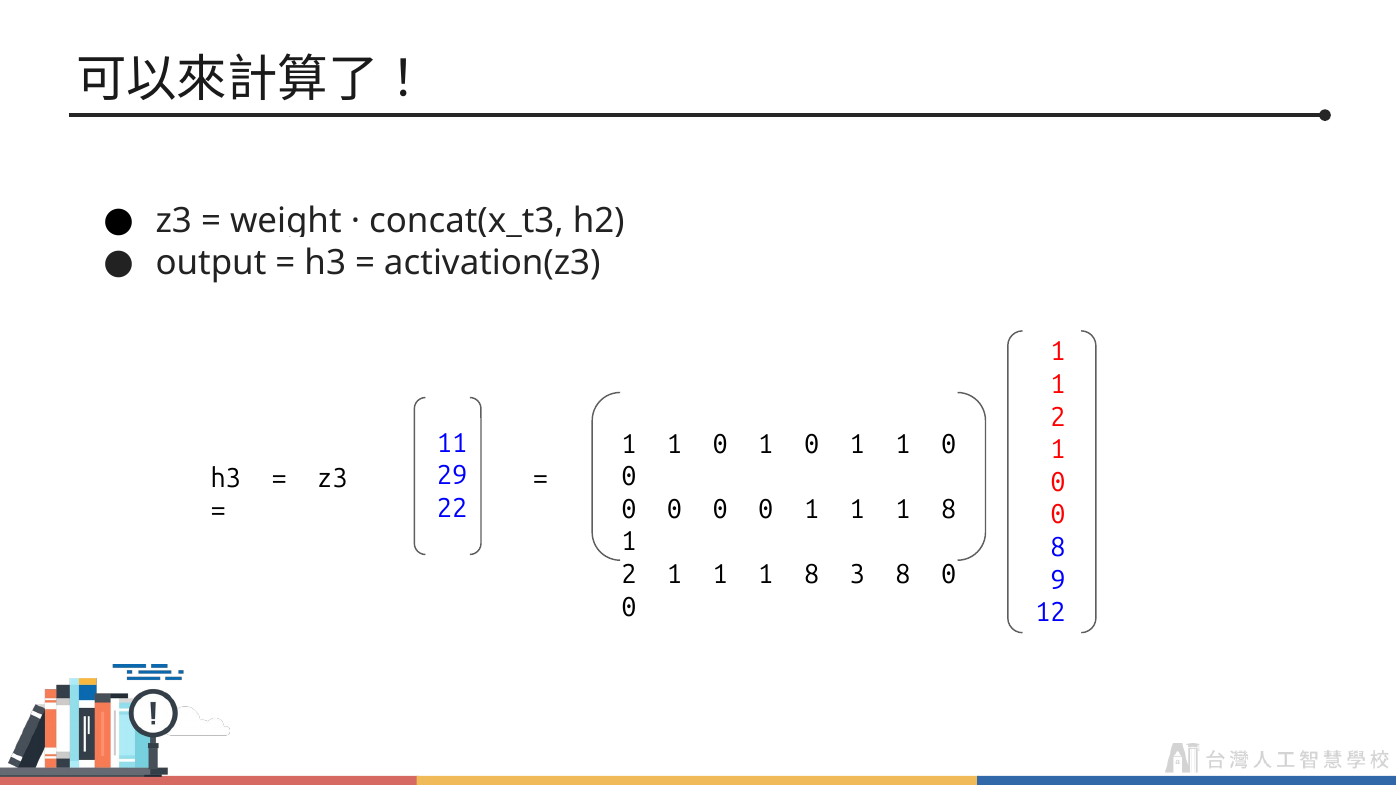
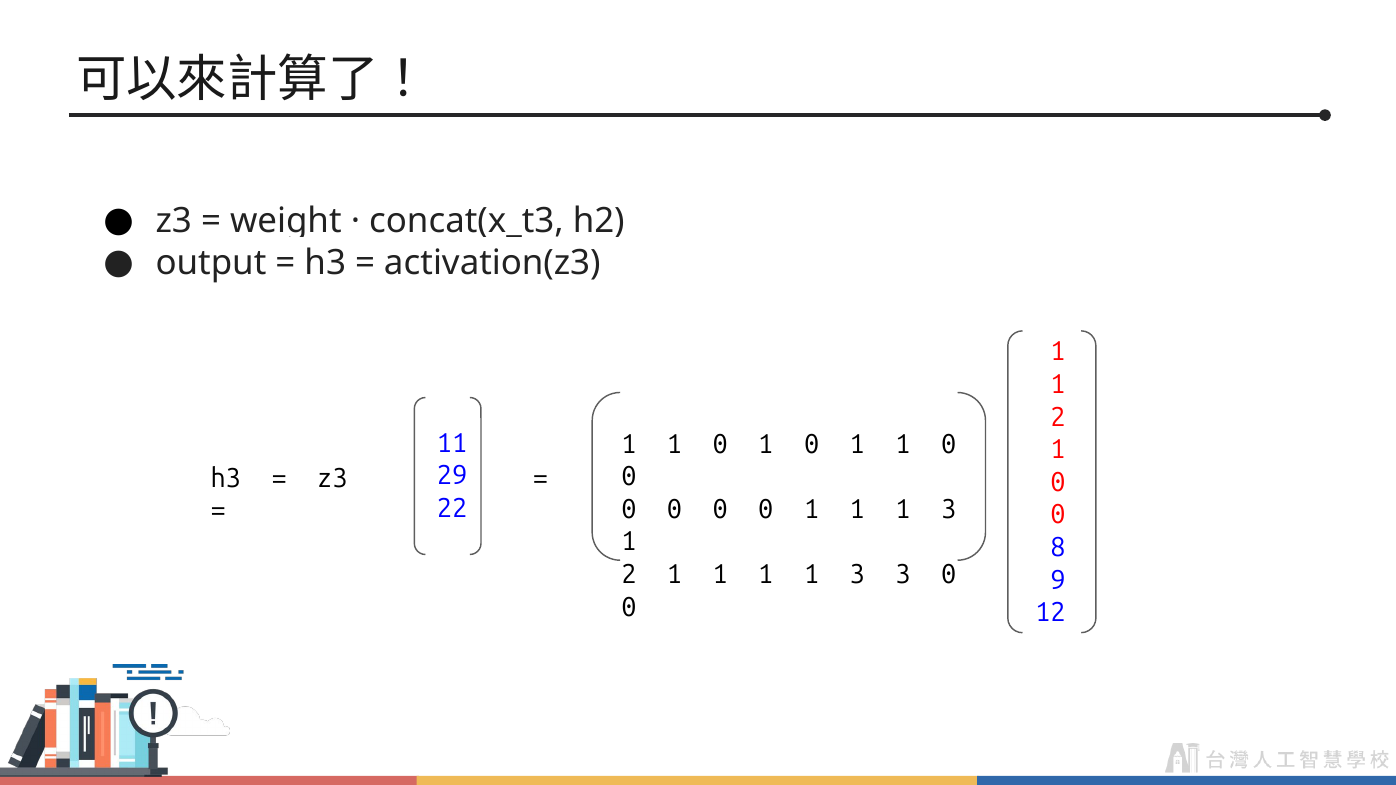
8: 8 -> 3 (949, 509)
8: 8 -> 1 (812, 575)
3 8: 8 -> 3 (903, 575)
